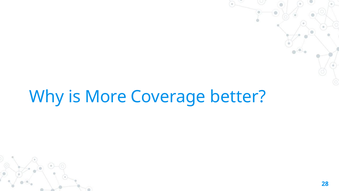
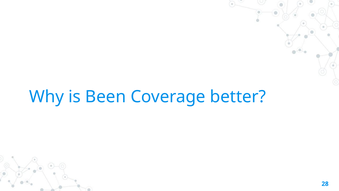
More: More -> Been (106, 97)
